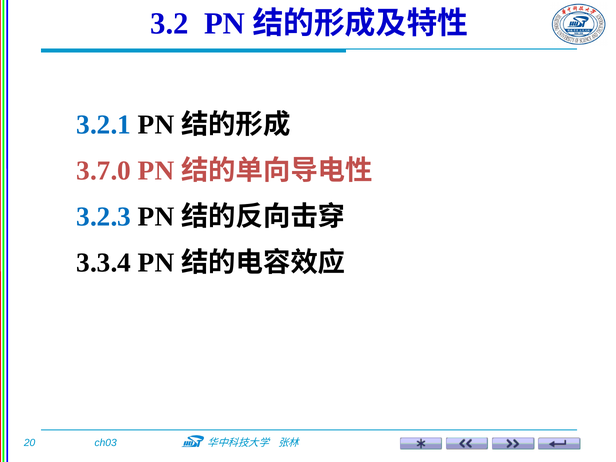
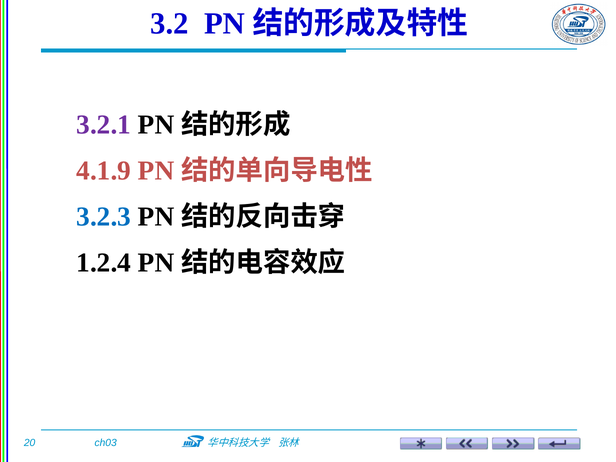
3.2.1 colour: blue -> purple (104, 125)
3.7.0: 3.7.0 -> 4.1.9 (104, 171)
3.3.4: 3.3.4 -> 1.2.4 (104, 263)
